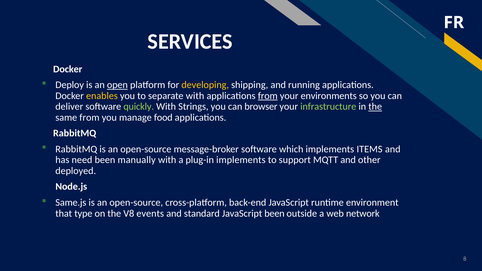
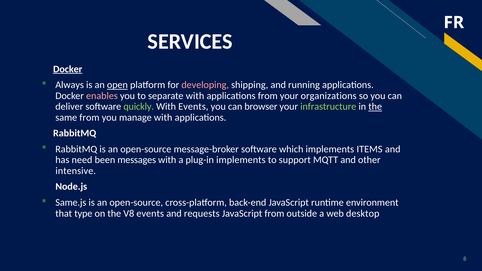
Docker underline: none -> present (68, 69)
Deploy: Deploy -> Always (70, 85)
developing colour: yellow -> pink (205, 85)
enables colour: yellow -> pink (102, 96)
from underline: present -> none (268, 96)
environments: environments -> organizations (329, 96)
With Strings: Strings -> Events (193, 107)
manage food: food -> with (163, 117)
manually: manually -> messages (137, 160)
deployed: deployed -> intensive (76, 171)
standard: standard -> requests (202, 213)
JavaScript been: been -> from (274, 213)
network: network -> desktop (363, 213)
